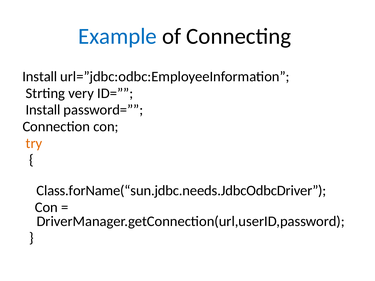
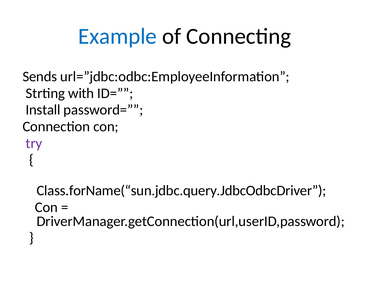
Install: Install -> Sends (40, 77)
very: very -> with (81, 93)
try colour: orange -> purple (34, 143)
Class.forName(“sun.jdbc.needs.JdbcOdbcDriver: Class.forName(“sun.jdbc.needs.JdbcOdbcDriver -> Class.forName(“sun.jdbc.query.JdbcOdbcDriver (181, 191)
